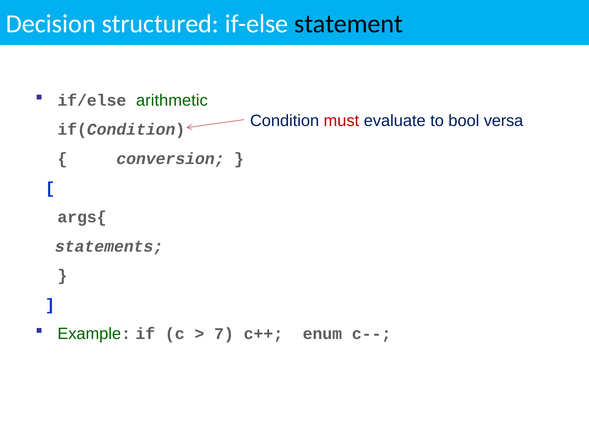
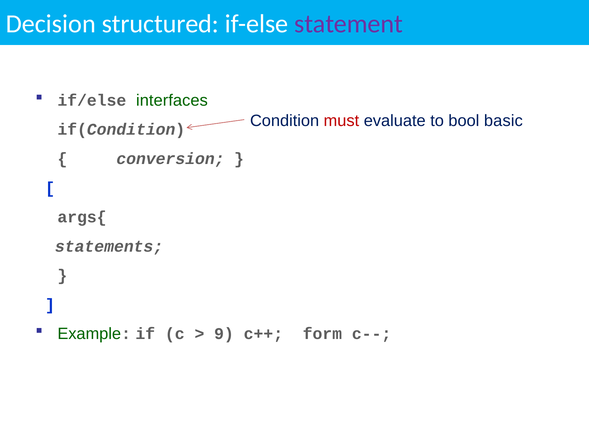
statement colour: black -> purple (349, 24)
arithmetic: arithmetic -> interfaces (172, 100)
versa: versa -> basic (503, 121)
7: 7 -> 9 (224, 334)
enum: enum -> form (322, 334)
